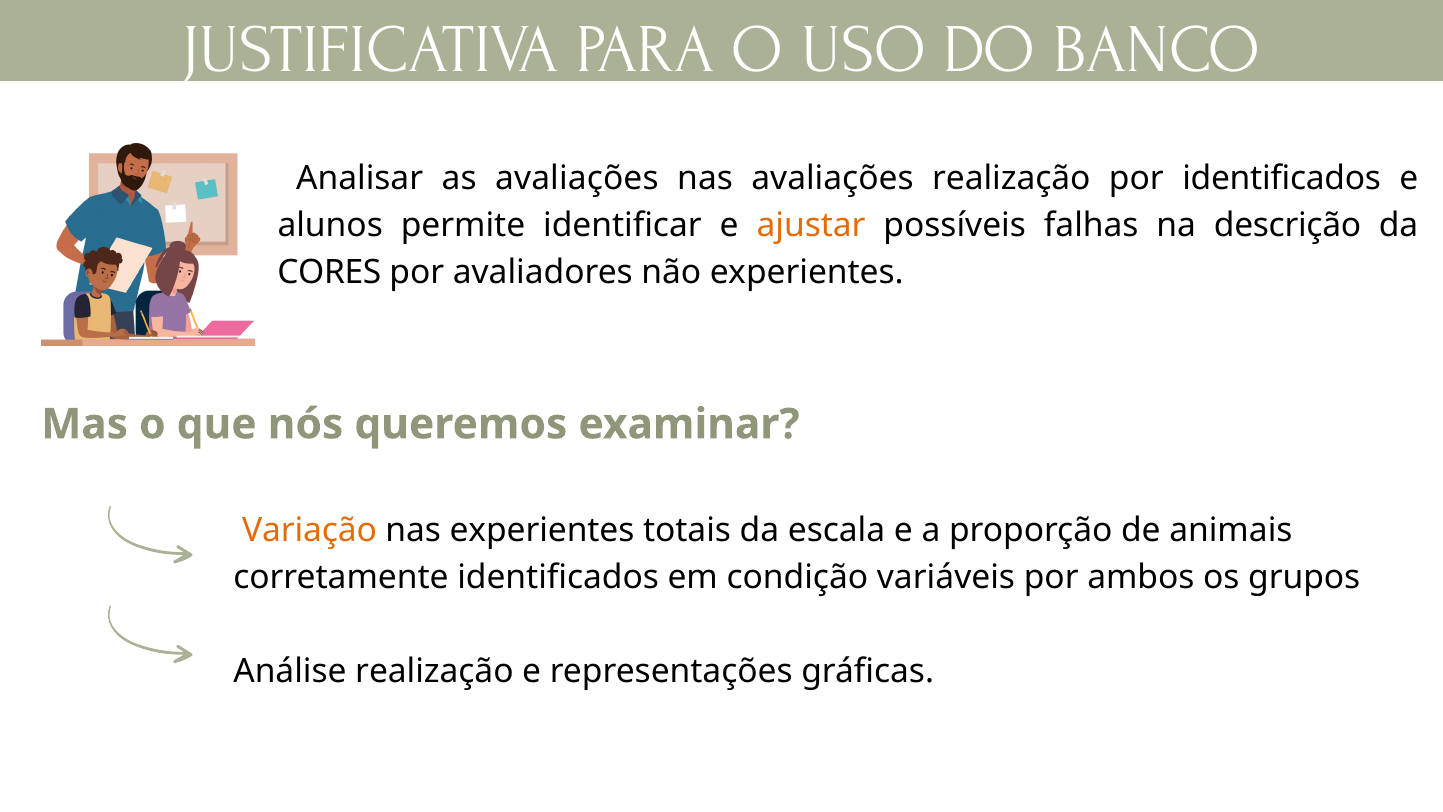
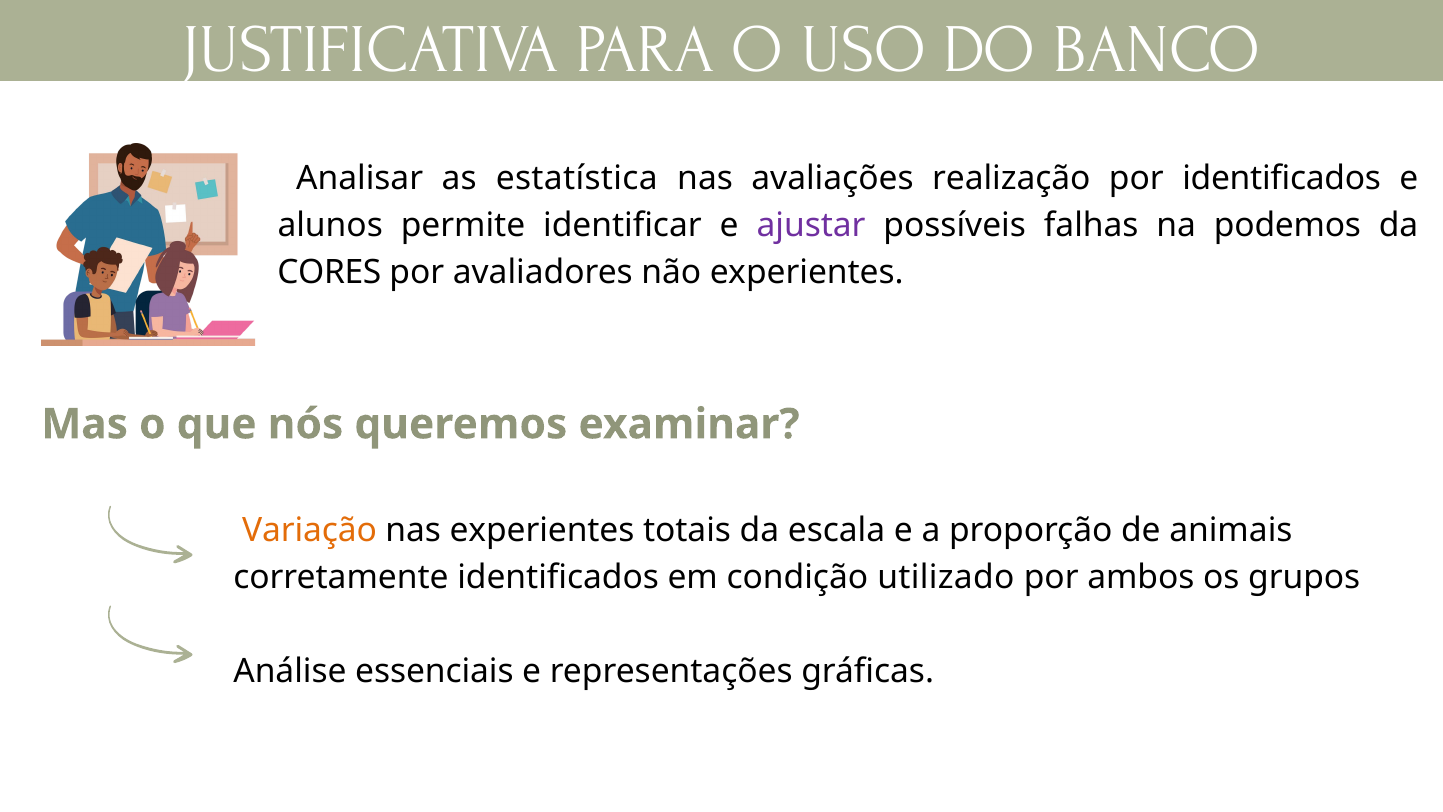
as avaliações: avaliações -> estatística (577, 179)
ajustar colour: orange -> purple (811, 226)
descrição: descrição -> podemos (1288, 226)
variáveis: variáveis -> utilizado (946, 577)
Análise realização: realização -> essenciais (434, 671)
